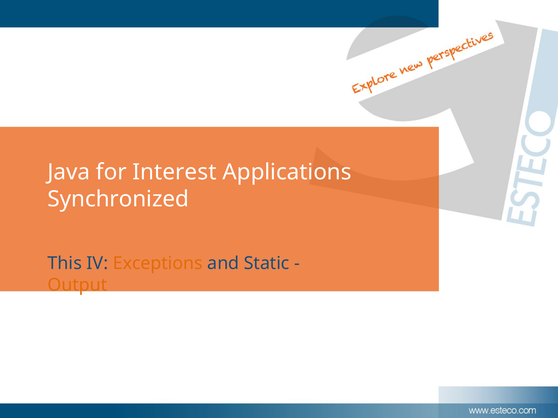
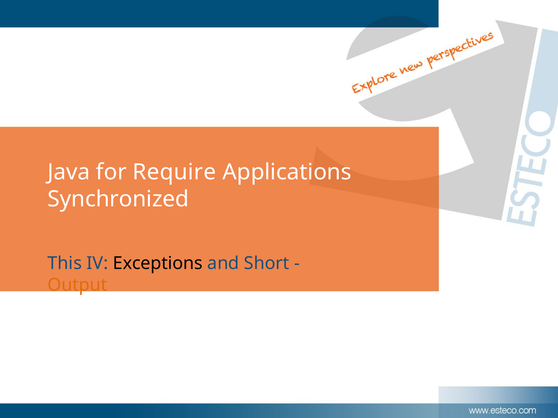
Interest: Interest -> Require (174, 172)
Exceptions colour: orange -> black (158, 264)
Static: Static -> Short (267, 264)
